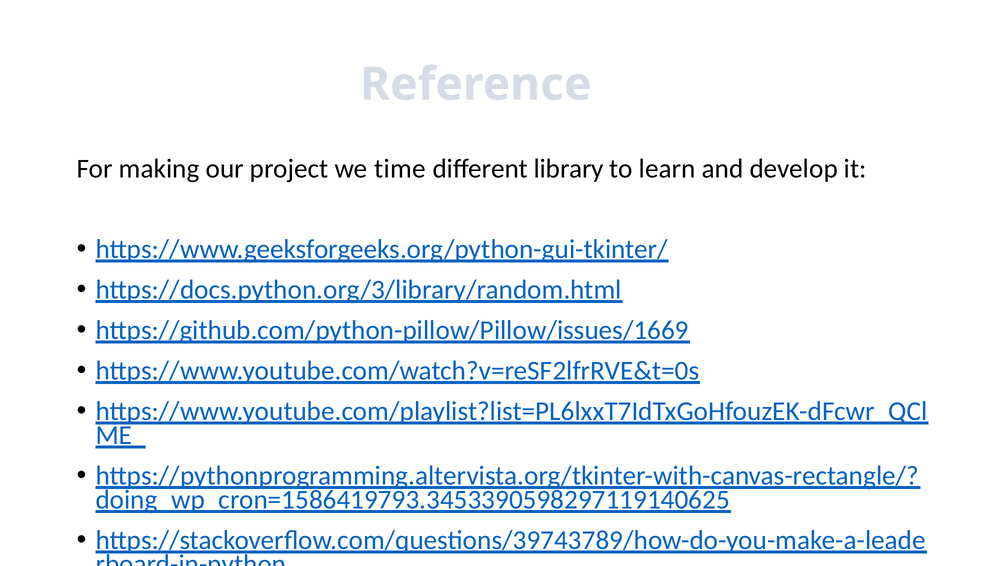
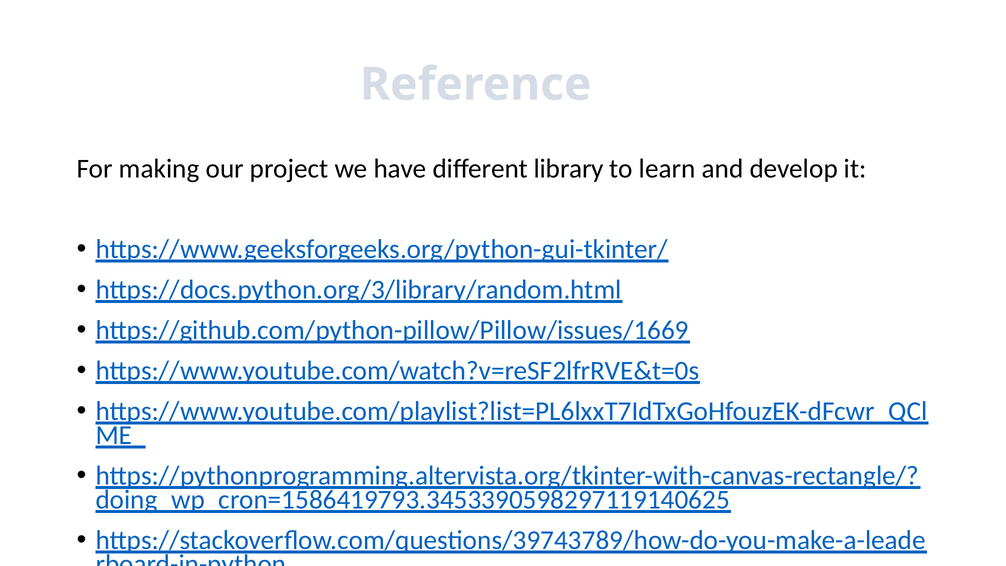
time: time -> have (400, 169)
